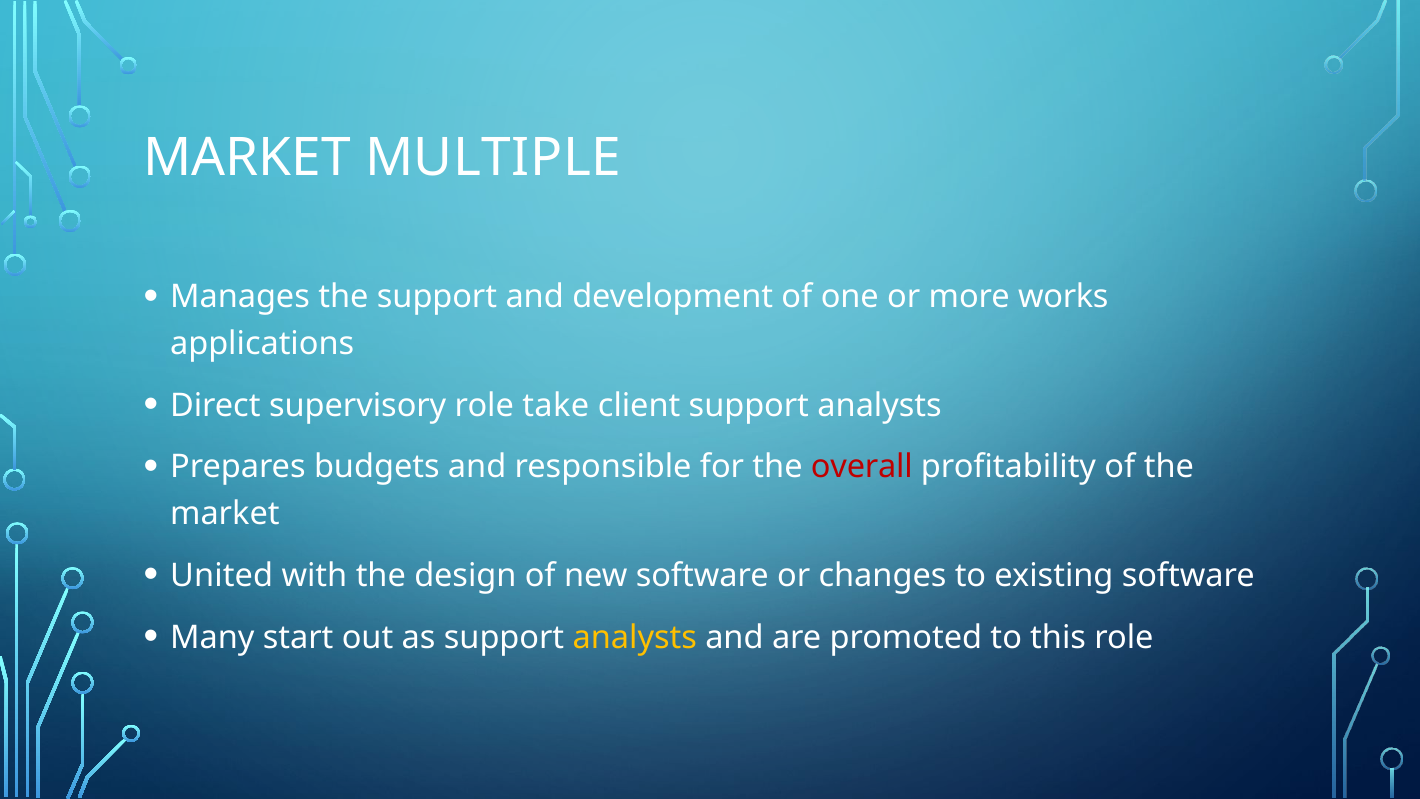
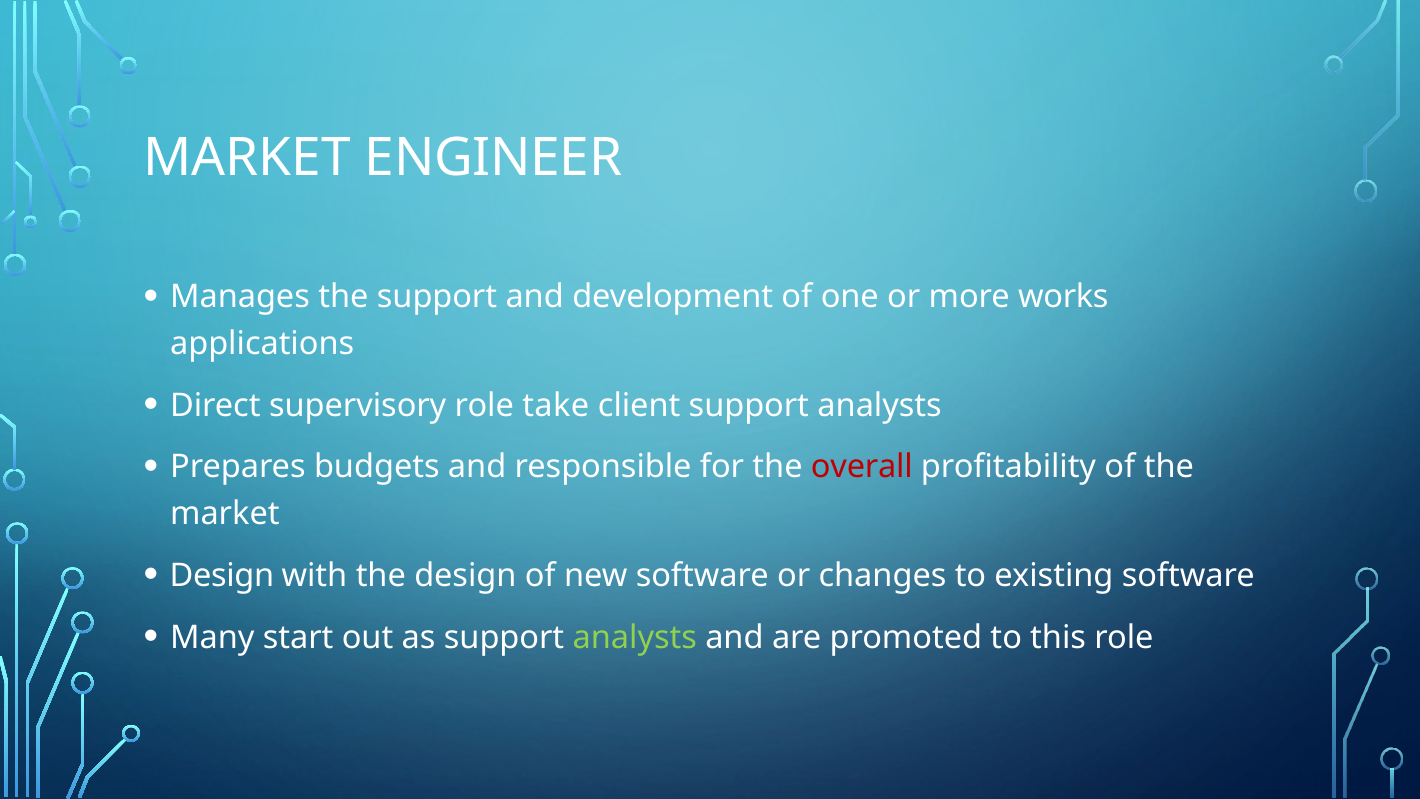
MULTIPLE: MULTIPLE -> ENGINEER (494, 158)
United: United -> Design (222, 576)
analysts colour: yellow -> light green (635, 637)
